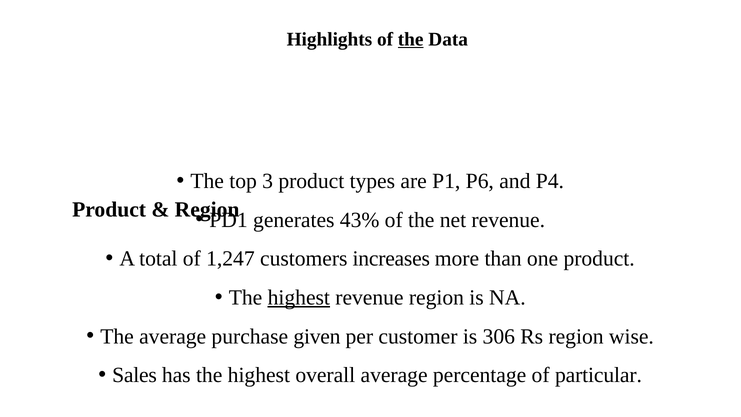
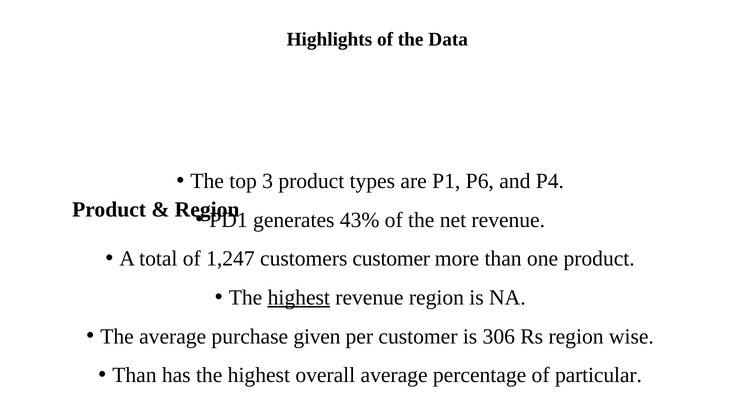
the underline: present -> none (411, 39)
customers increases: increases -> customer (391, 259)
Sales: Sales -> Than (134, 375)
